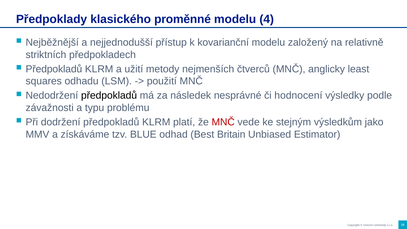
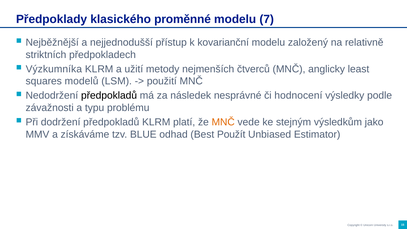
4: 4 -> 7 (267, 19)
Předpokladů: Předpokladů -> Výzkumníka (54, 69)
odhadu: odhadu -> modelů (82, 81)
MNČ colour: red -> orange (223, 122)
Britain: Britain -> Použít (231, 134)
